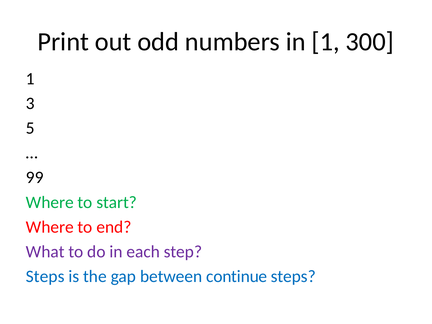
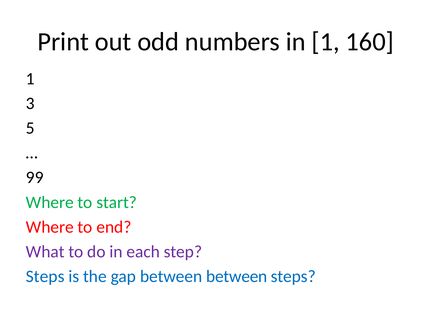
300: 300 -> 160 (370, 42)
between continue: continue -> between (237, 276)
